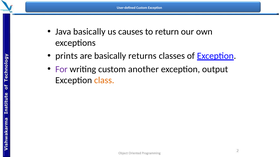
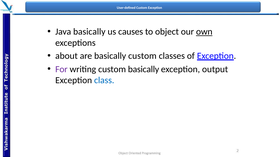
return: return -> object (167, 32)
own underline: none -> present (204, 32)
prints: prints -> about (66, 56)
basically returns: returns -> custom (142, 56)
custom another: another -> basically (144, 69)
class colour: orange -> blue (104, 80)
